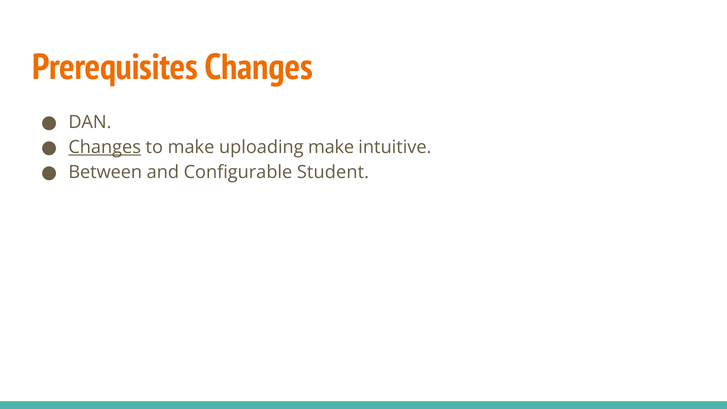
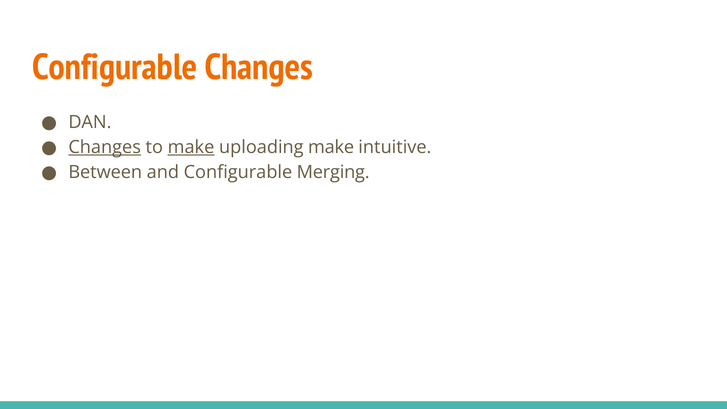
Prerequisites: Prerequisites -> Configurable (115, 67)
make underline: none -> present (191, 147)
Student: Student -> Merging (333, 172)
